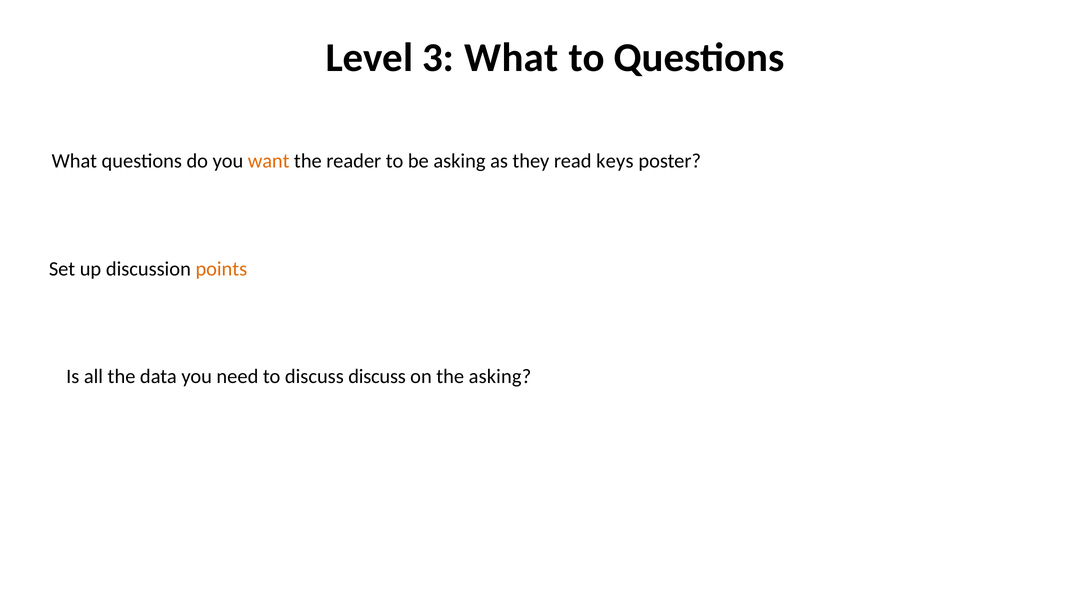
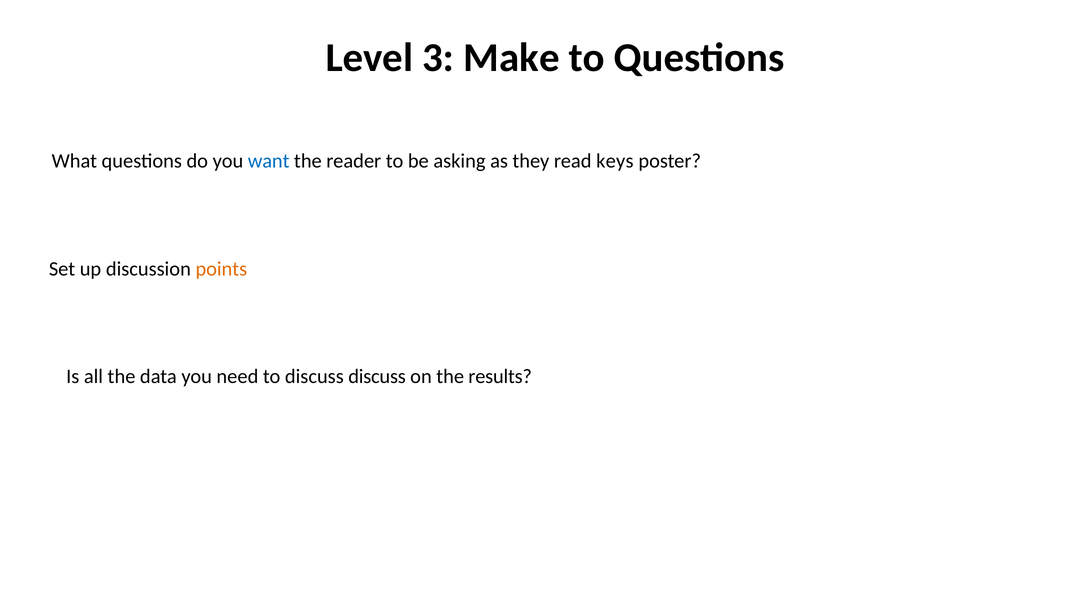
3 What: What -> Make (511, 58)
want colour: orange -> blue (269, 161)
the asking: asking -> results (500, 376)
